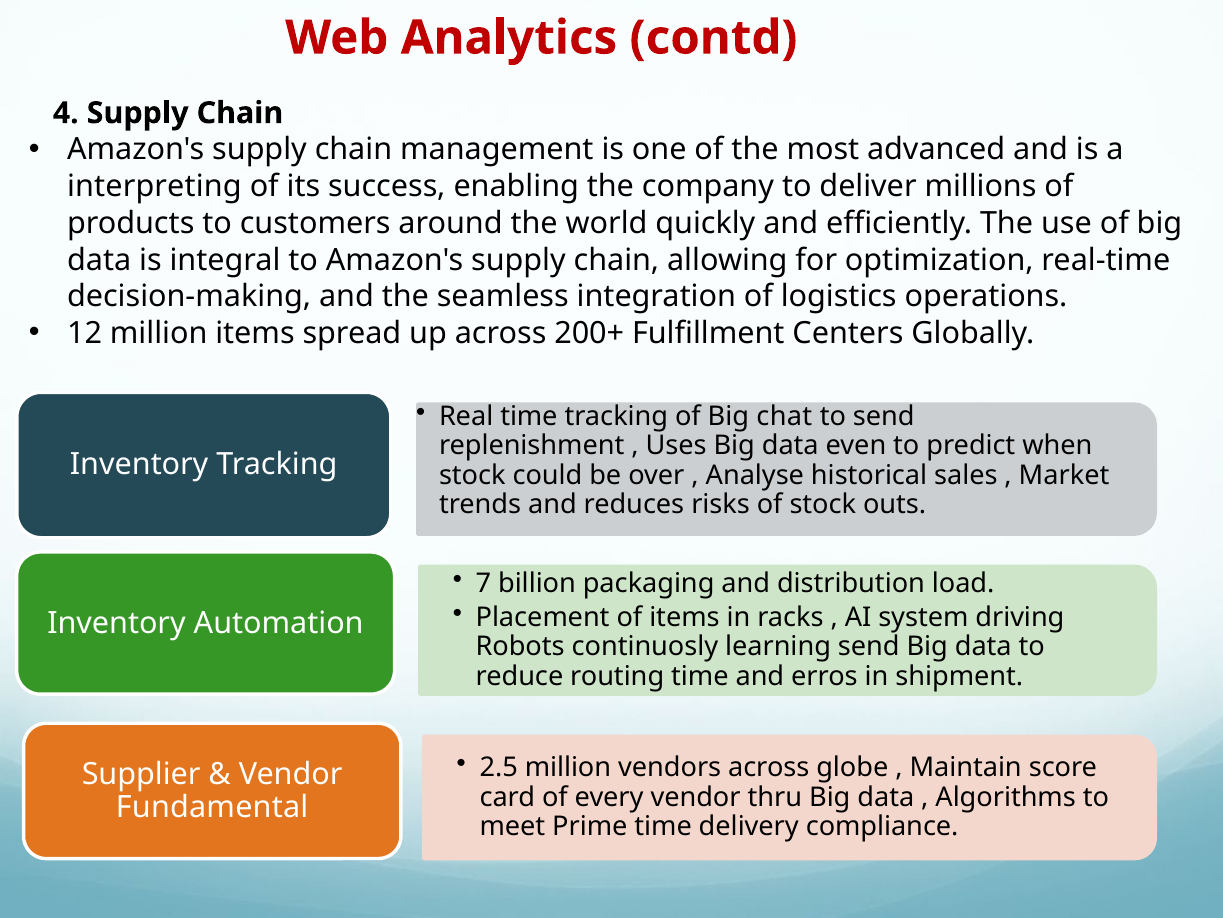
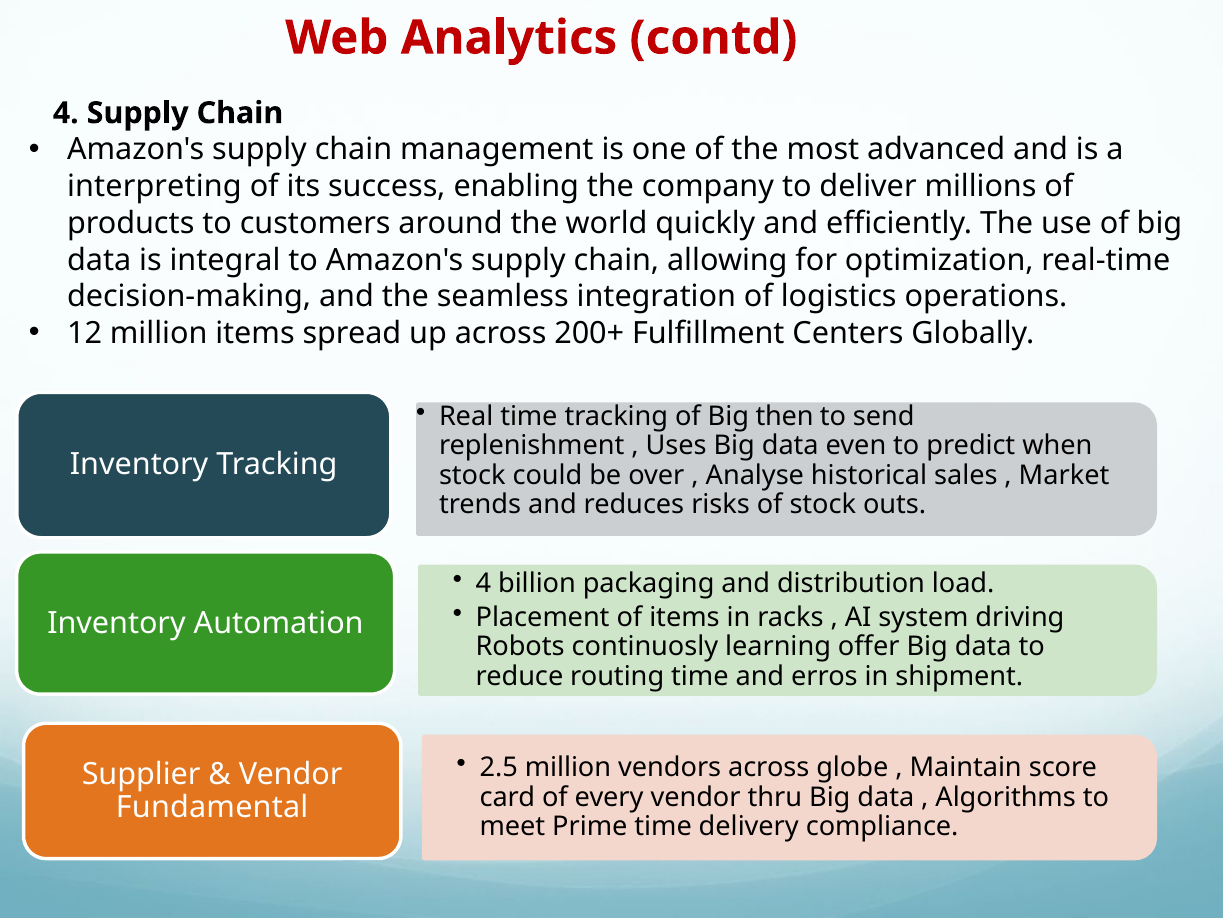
chat: chat -> then (785, 416)
7: 7 -> 4 (483, 583)
learning send: send -> offer (869, 646)
